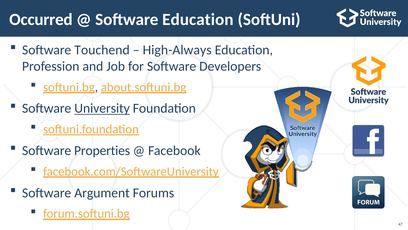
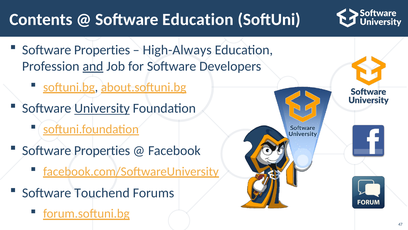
Occurred: Occurred -> Contents (41, 20)
Touchend: Touchend -> Properties (102, 50)
and underline: none -> present (93, 66)
Argument: Argument -> Touchend (102, 192)
